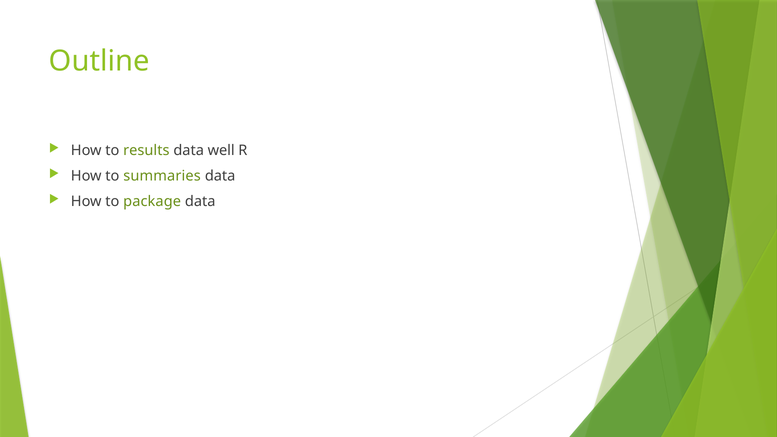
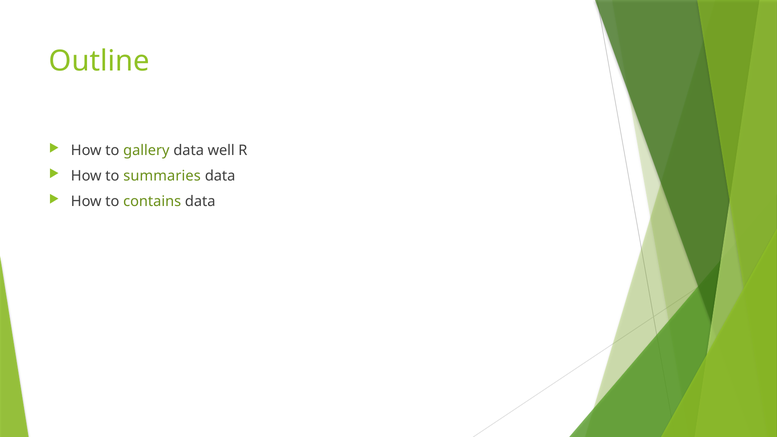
results: results -> gallery (146, 150)
package: package -> contains (152, 202)
